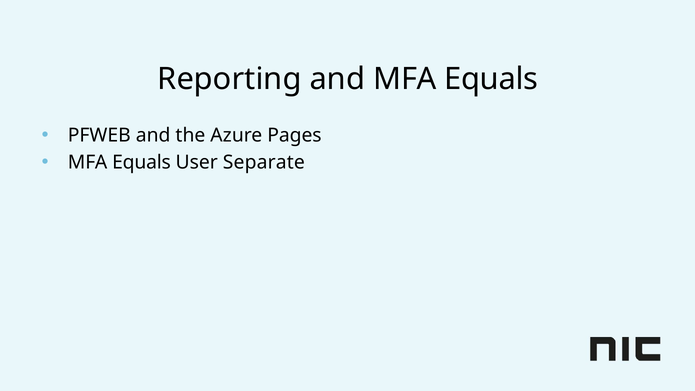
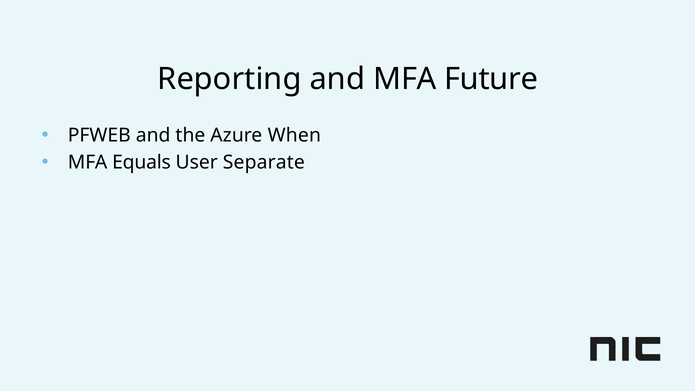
and MFA Equals: Equals -> Future (491, 79)
Pages: Pages -> When (294, 135)
